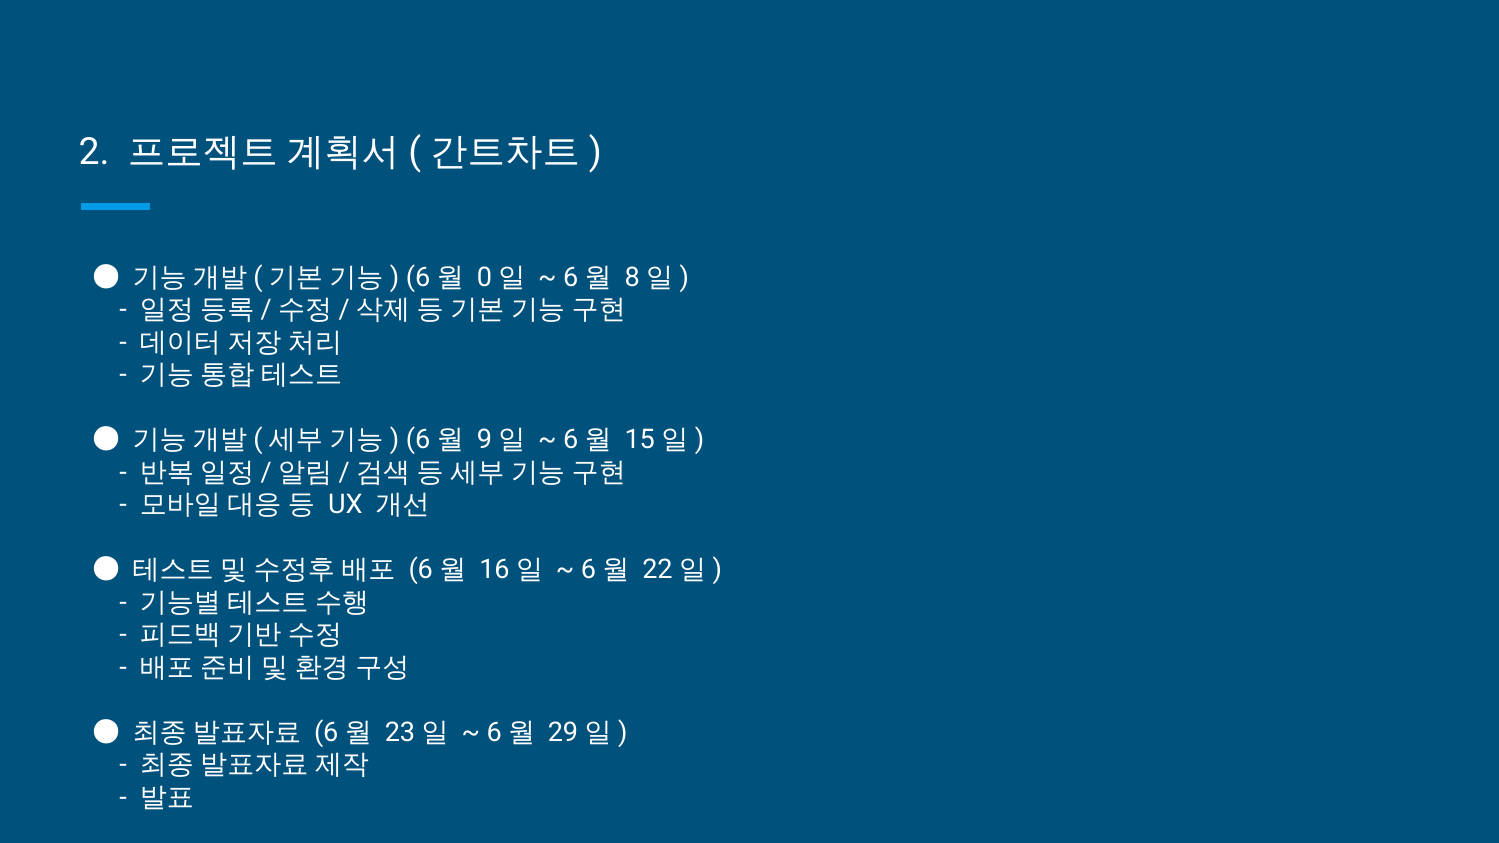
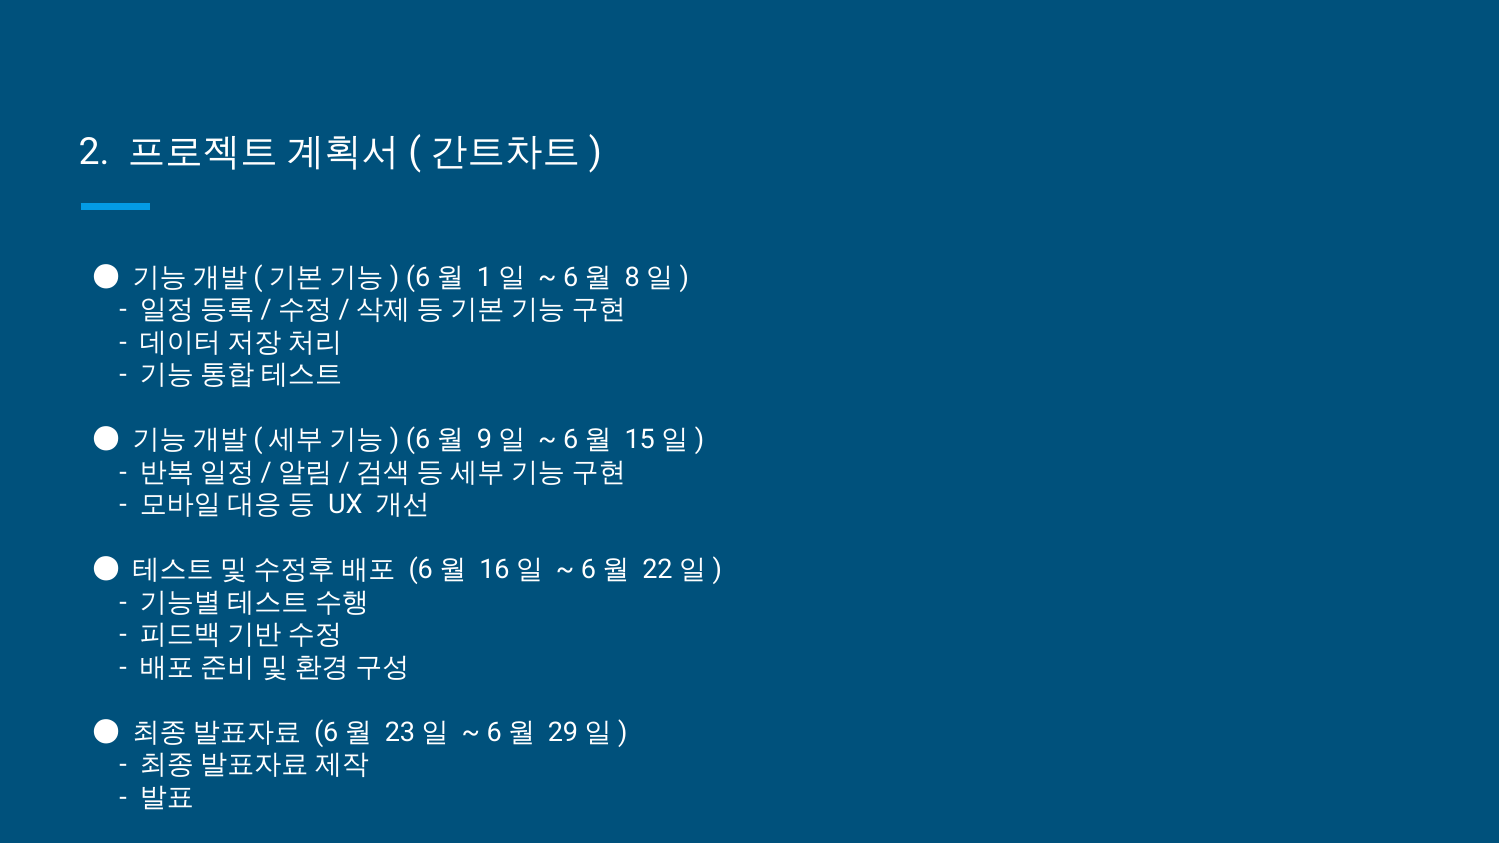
0: 0 -> 1 (484, 277)
